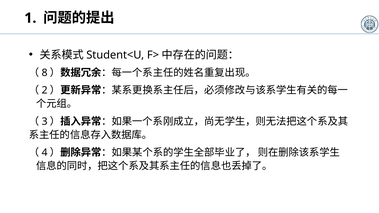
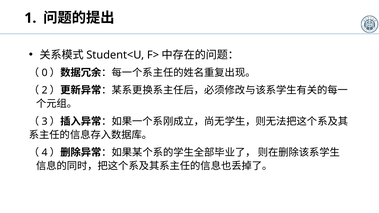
8: 8 -> 0 (45, 73)
